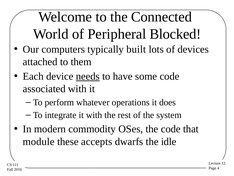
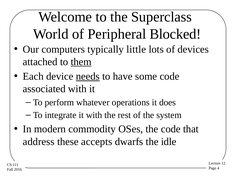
Connected: Connected -> Superclass (161, 17)
built: built -> little (136, 49)
them underline: none -> present (81, 62)
module: module -> address (39, 141)
